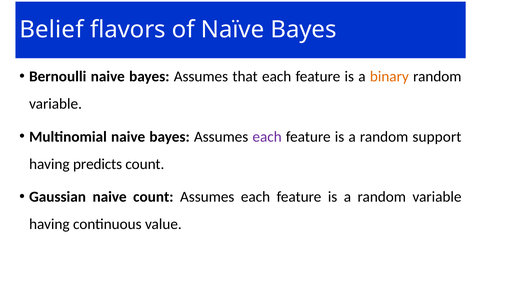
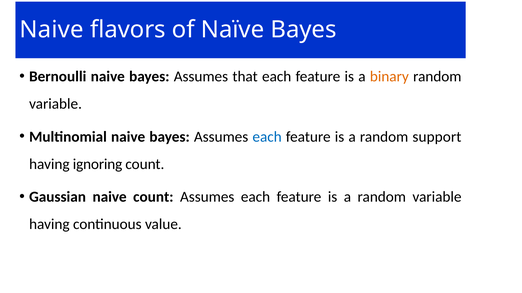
Belief: Belief -> Naive (51, 30)
each colour: purple -> blue (267, 137)
predicts: predicts -> ignoring (98, 164)
